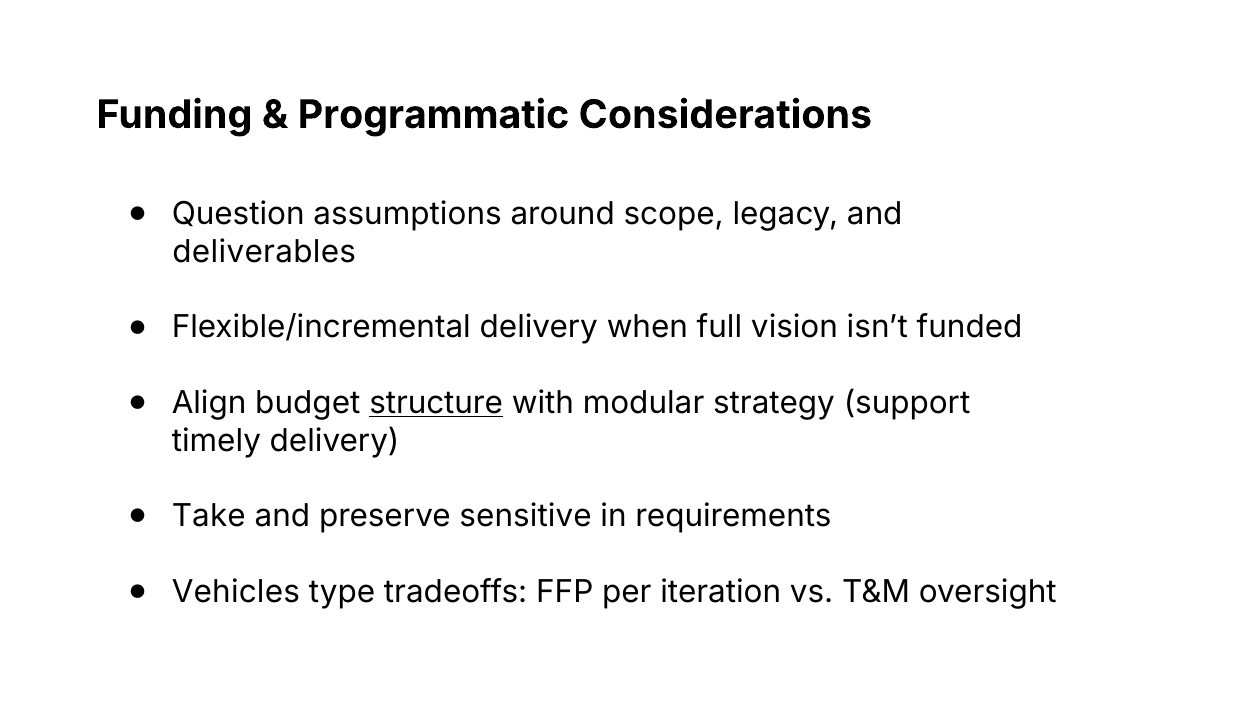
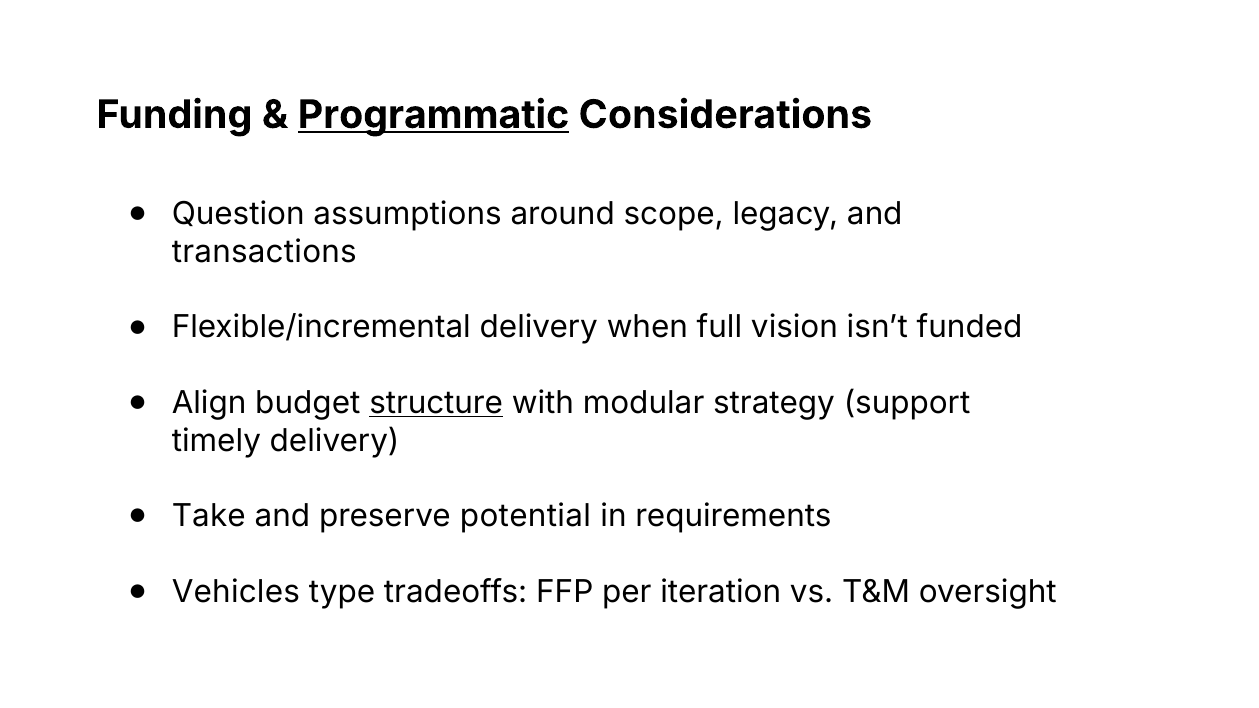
Programmatic underline: none -> present (434, 115)
deliverables: deliverables -> transactions (264, 252)
sensitive: sensitive -> potential (525, 516)
